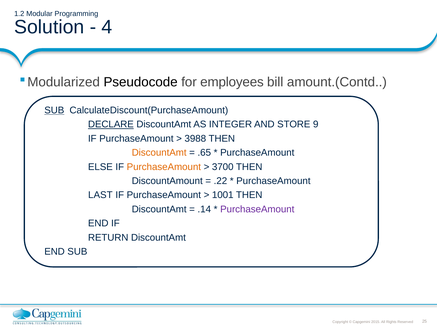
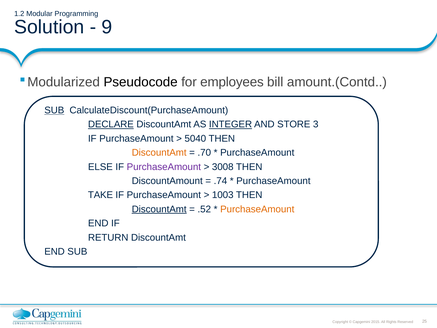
4: 4 -> 9 (107, 27)
INTEGER underline: none -> present (231, 124)
9: 9 -> 3 (316, 124)
3988: 3988 -> 5040 (195, 138)
.65: .65 -> .70 (204, 153)
PurchaseAmount colour: orange -> purple (164, 167)
3700: 3700 -> 3008 (223, 167)
.22: .22 -> .74 (220, 181)
LAST: LAST -> TAKE (100, 195)
1001: 1001 -> 1003 (223, 195)
DiscountAmt underline: none -> present (159, 209)
.14: .14 -> .52 (204, 209)
PurchaseAmount colour: purple -> orange (257, 209)
